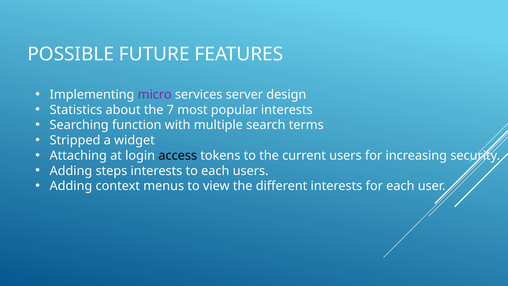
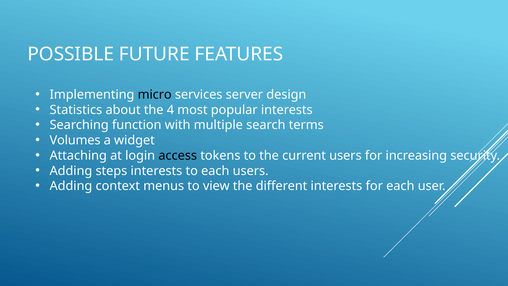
micro colour: purple -> black (155, 94)
7: 7 -> 4 (170, 110)
Stripped: Stripped -> Volumes (75, 140)
